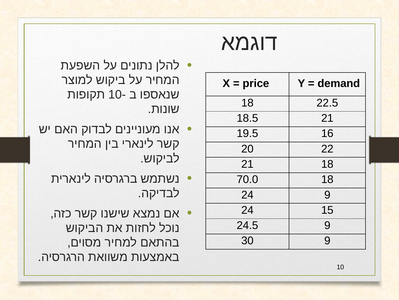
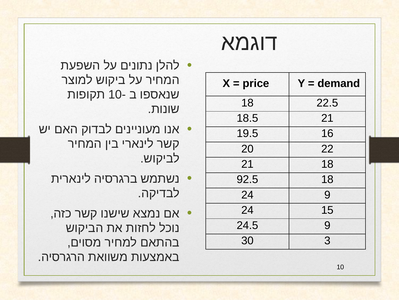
70.0: 70.0 -> 92.5 (247, 179)
30 9: 9 -> 3 (327, 240)
